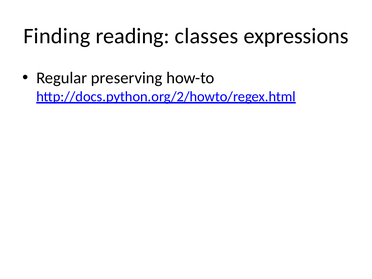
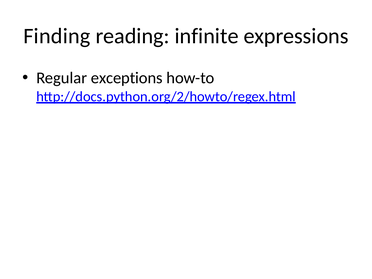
classes: classes -> infinite (207, 36)
preserving: preserving -> exceptions (127, 78)
